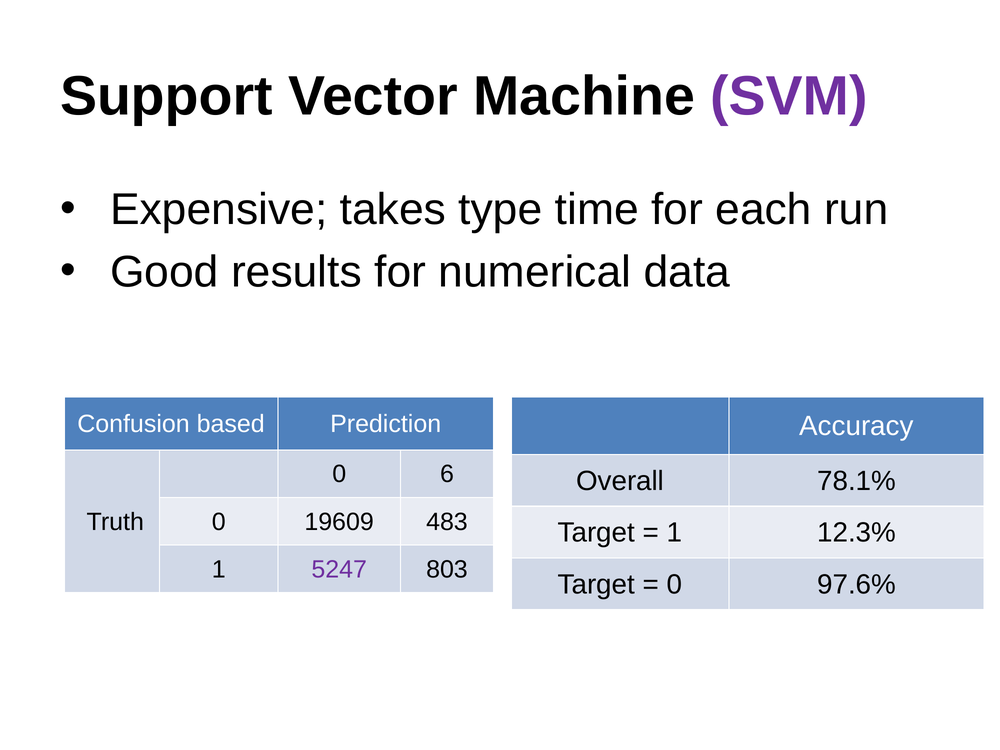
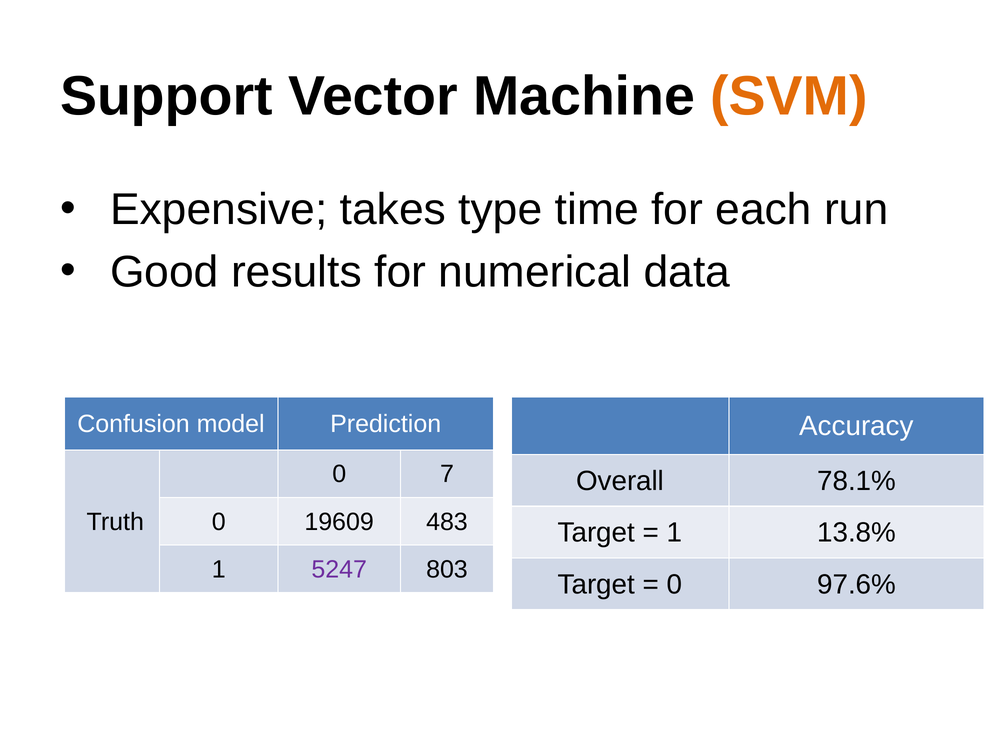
SVM colour: purple -> orange (789, 96)
based: based -> model (231, 424)
6: 6 -> 7 (447, 474)
12.3%: 12.3% -> 13.8% (857, 533)
